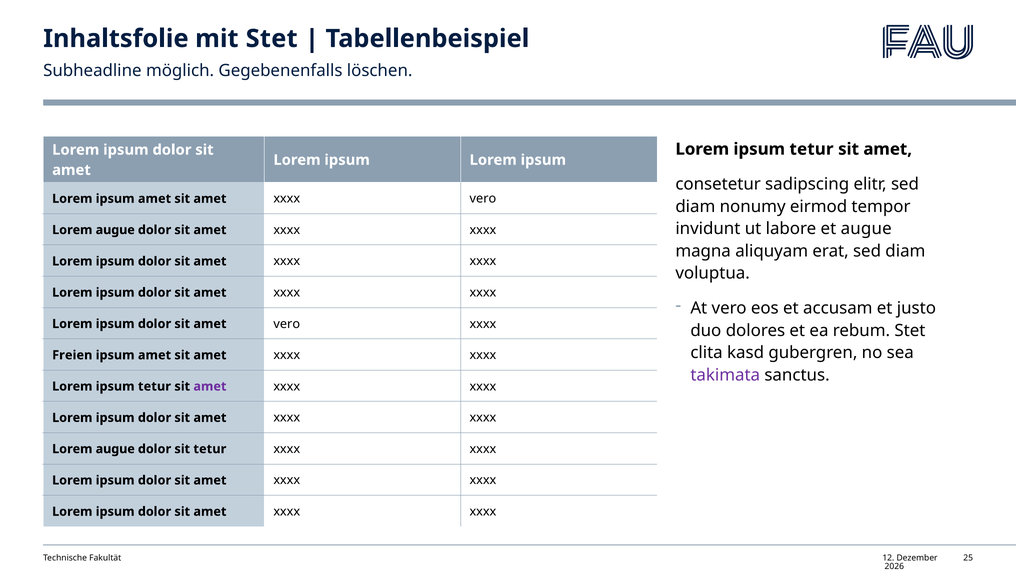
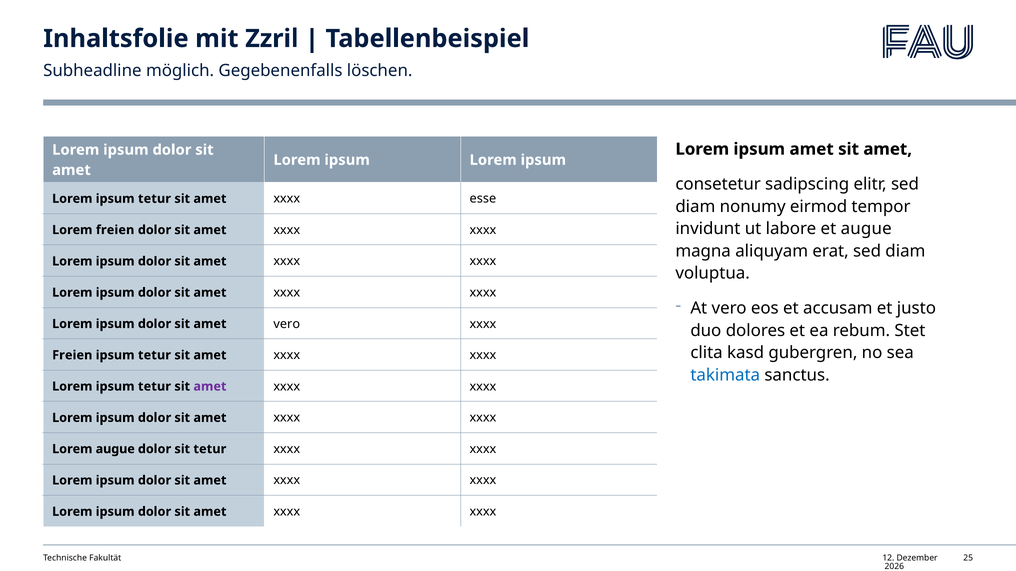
mit Stet: Stet -> Zzril (272, 39)
tetur: tetur -> amet (812, 149)
amet: amet -> tetur (154, 199)
xxxx vero: vero -> esse (483, 199)
augue: augue -> freien (115, 230)
amet: amet -> tetur (154, 355)
takimata colour: purple -> blue (725, 376)
